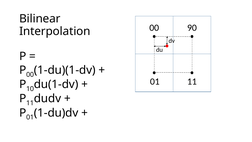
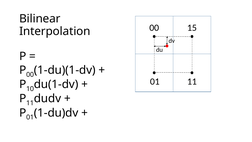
90: 90 -> 15 (192, 28)
